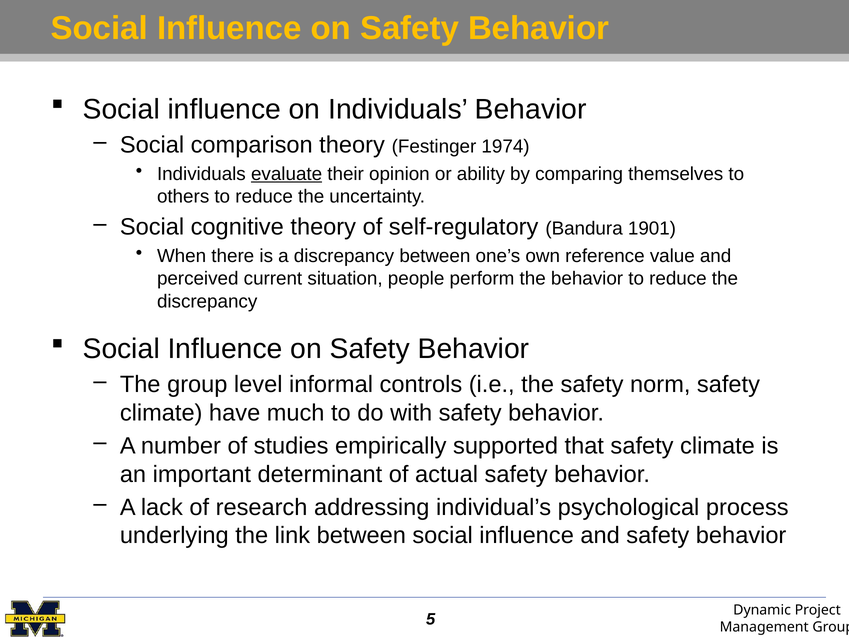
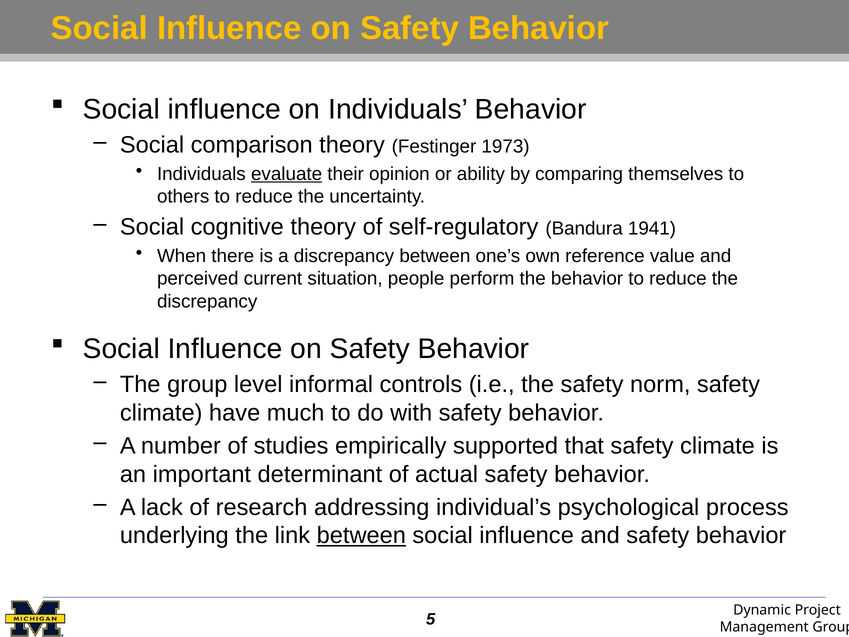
1974: 1974 -> 1973 (506, 147)
1901: 1901 -> 1941 (652, 229)
between underline: none -> present (361, 535)
